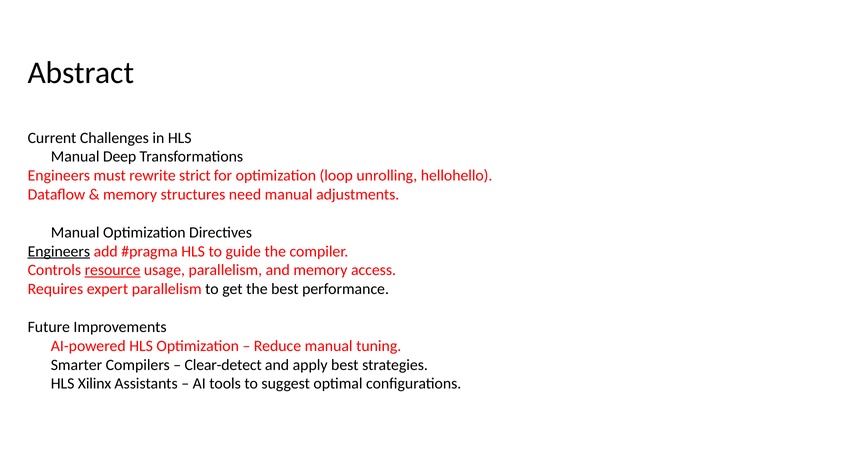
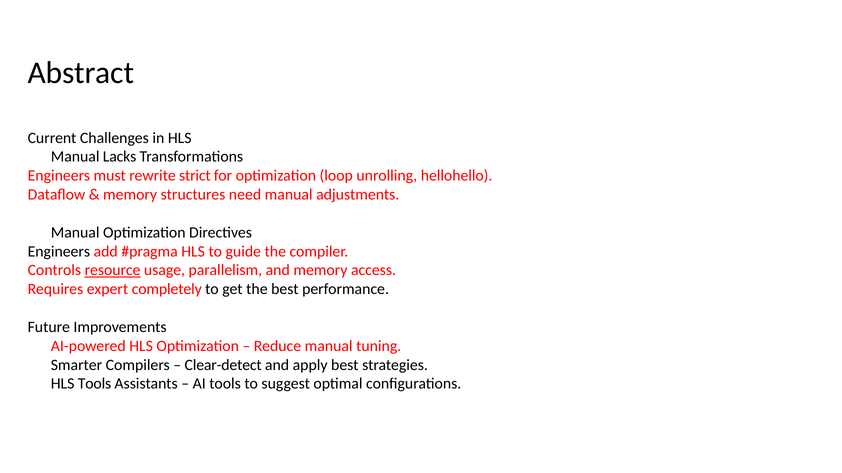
Deep: Deep -> Lacks (120, 157)
Engineers underline: present -> none (59, 252)
expert parallelism: parallelism -> completely (167, 290)
Xilinx: Xilinx -> Tools (95, 384)
